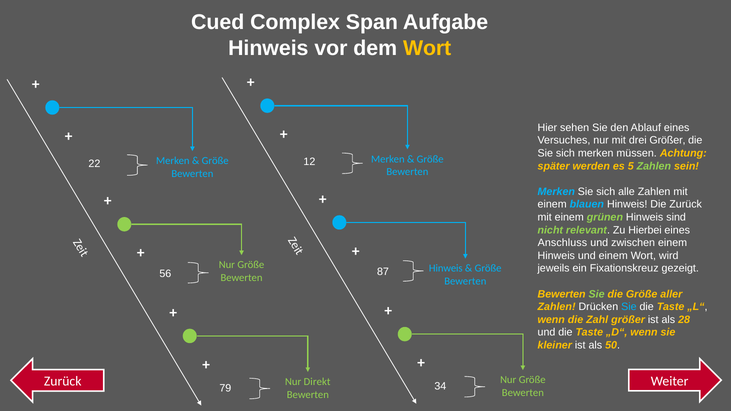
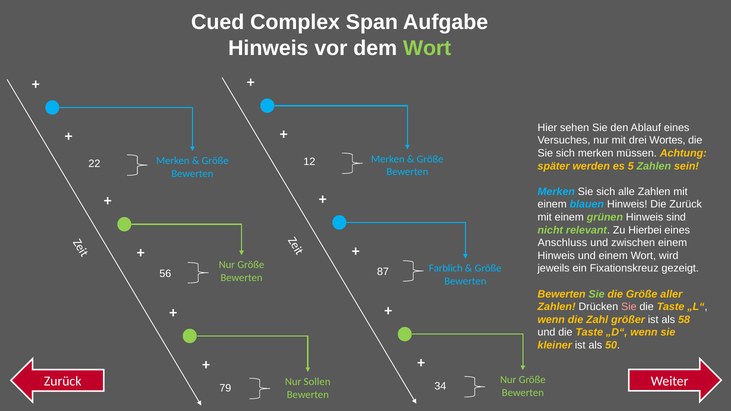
Wort colour: yellow -> light green (427, 48)
drei Größer: Größer -> Wortes (668, 141)
Hinweis: Hinweis -> Farblich (446, 269)
Sie colour: light blue -> pink (629, 307)
28: 28 -> 58 (684, 320)
Direkt: Direkt -> Sollen (317, 382)
